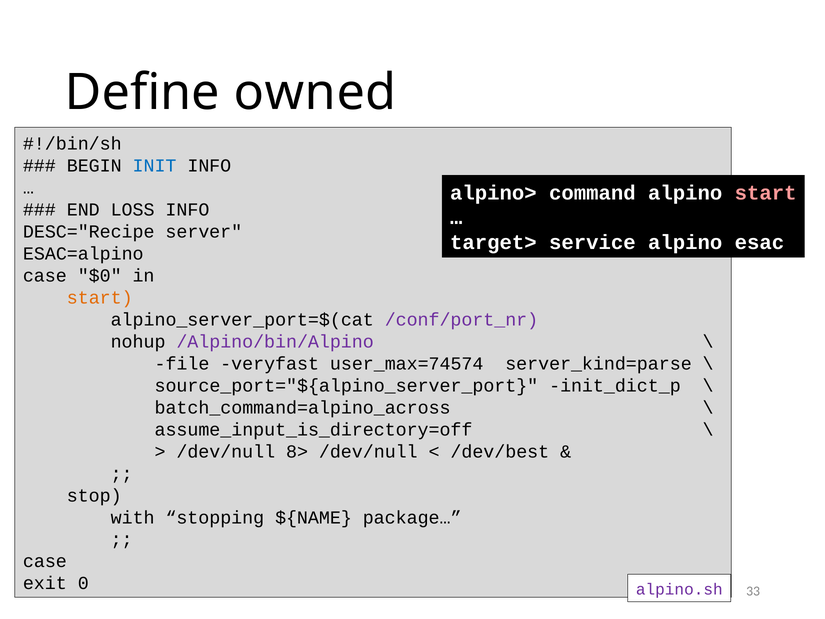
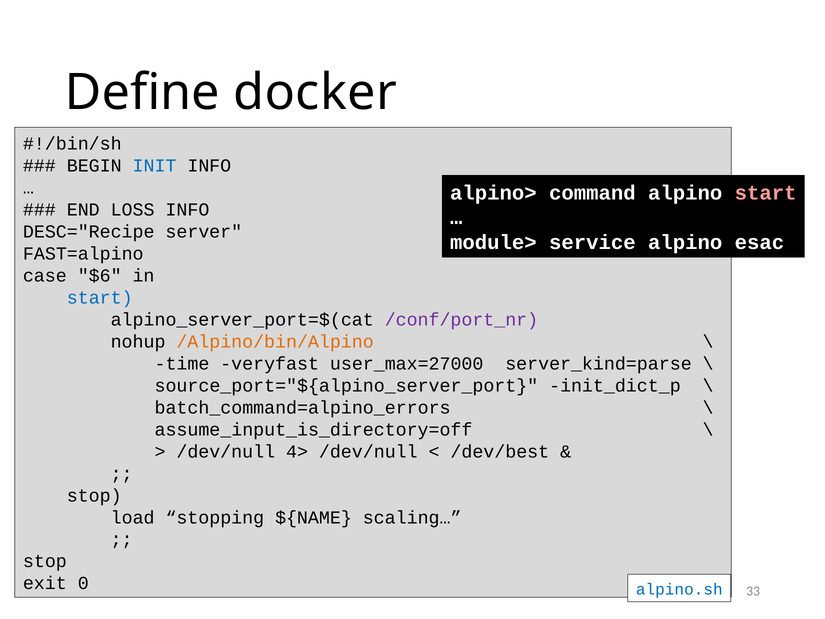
owned: owned -> docker (315, 92)
target>: target> -> module> (493, 242)
ESAC=alpino: ESAC=alpino -> FAST=alpino (83, 253)
$0: $0 -> $6 (100, 275)
start colour: orange -> blue (100, 297)
/Alpino/bin/Alpino colour: purple -> orange (275, 341)
file: file -> time (182, 363)
user_max=74574: user_max=74574 -> user_max=27000 (407, 363)
batch_command=alpino_across: batch_command=alpino_across -> batch_command=alpino_errors (303, 407)
8>: 8> -> 4> (297, 451)
with: with -> load (133, 517)
package…: package… -> scaling… (412, 517)
case: case -> stop (45, 561)
alpino.sh colour: purple -> blue (679, 589)
